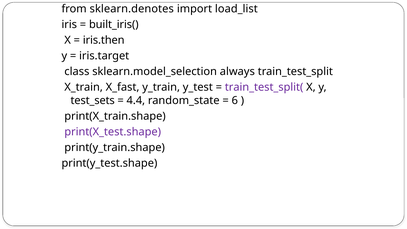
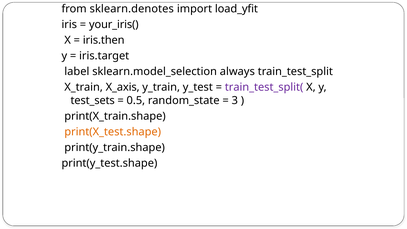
load_list: load_list -> load_yfit (236, 9)
built_iris(: built_iris( -> your_iris( (114, 25)
class: class -> label (77, 72)
X_fast: X_fast -> X_axis (123, 87)
4.4: 4.4 -> 0.5 (136, 101)
6: 6 -> 3 (235, 101)
print(X_test.shape colour: purple -> orange (113, 132)
